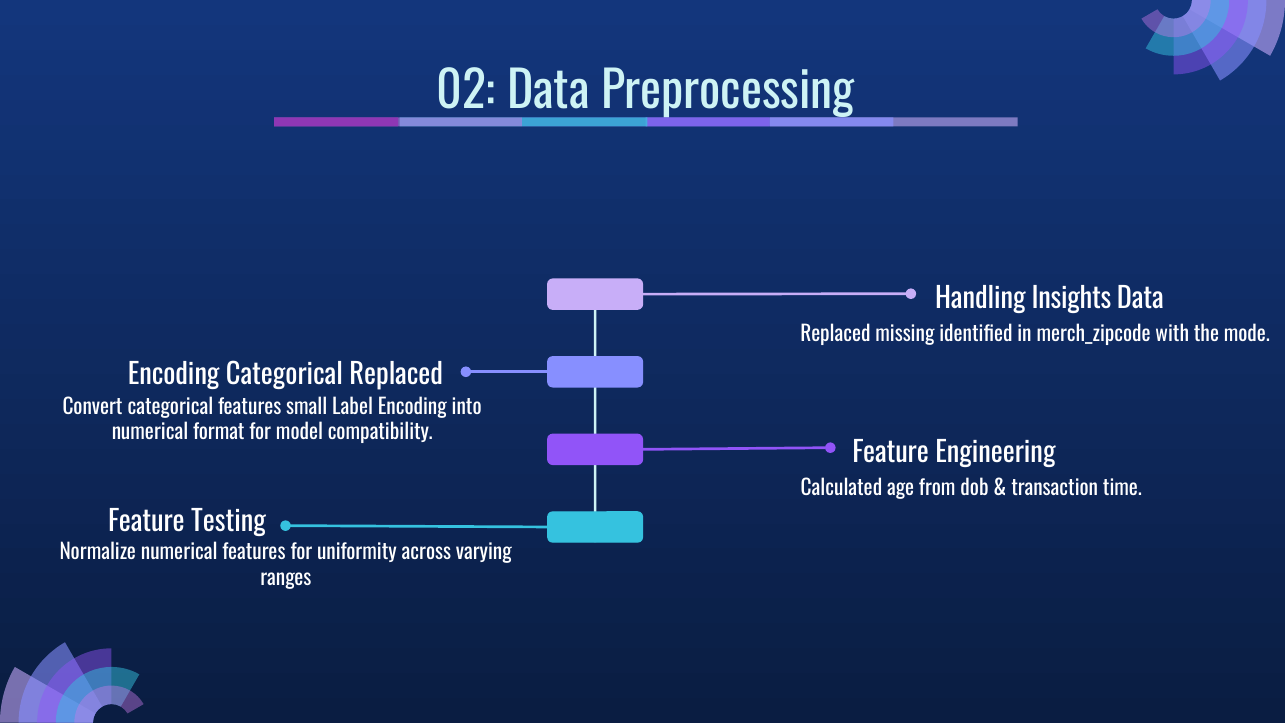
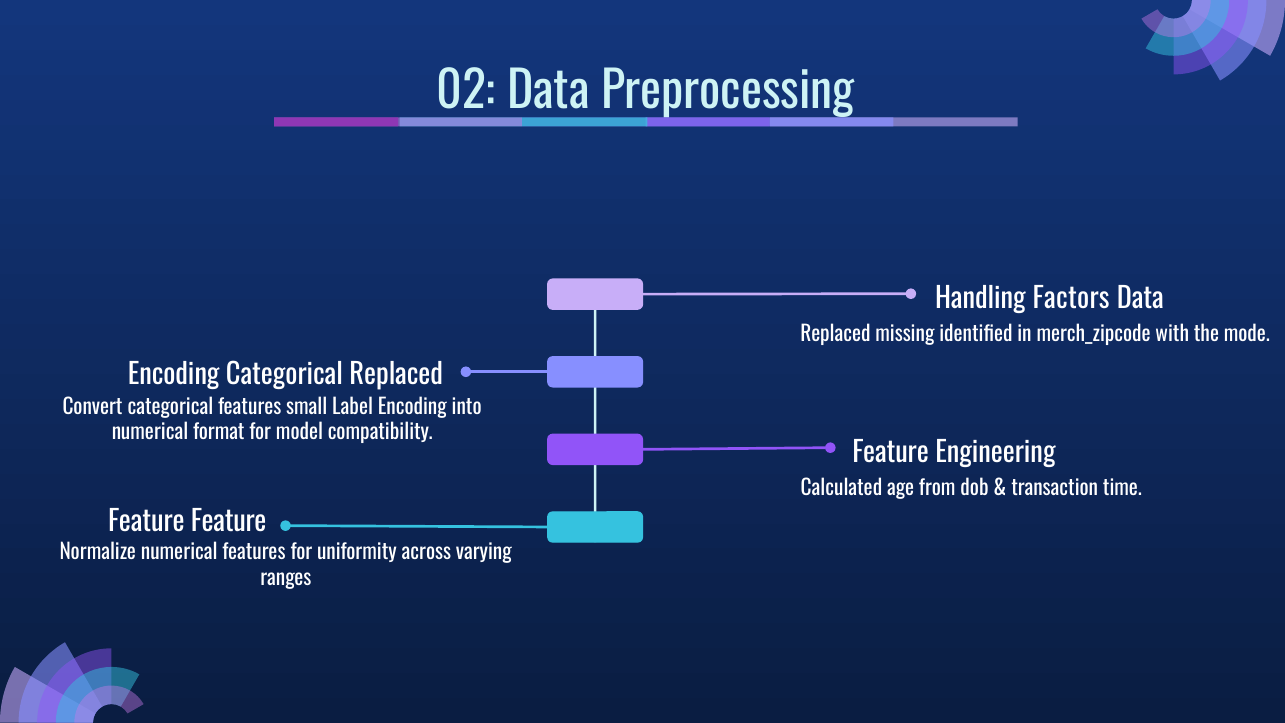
Insights: Insights -> Factors (1071, 299)
Feature Testing: Testing -> Feature (229, 522)
